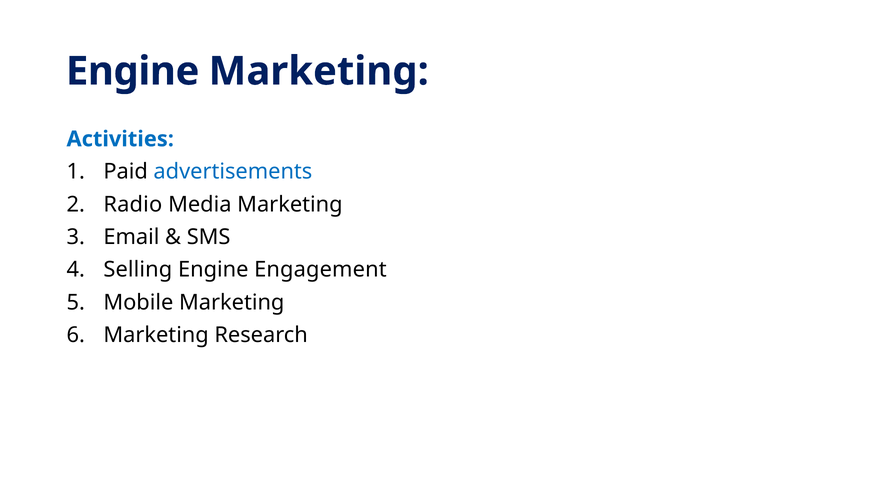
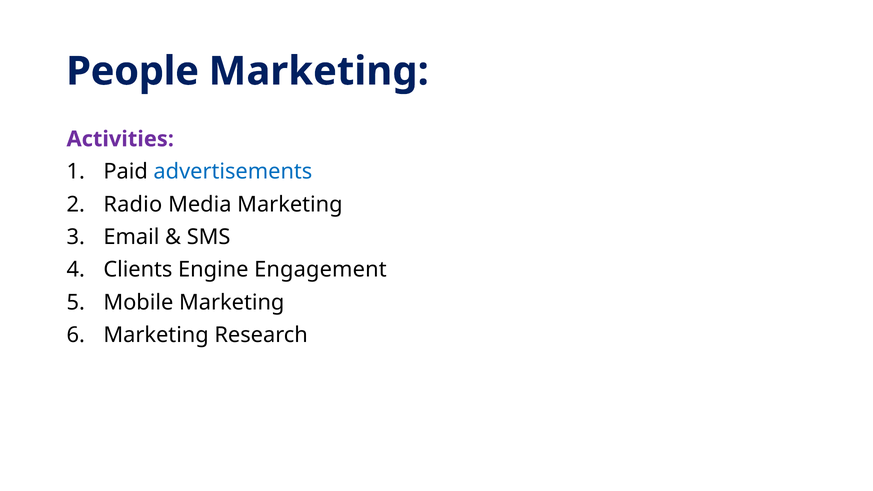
Engine: Engine -> People (133, 71)
Activities colour: blue -> purple (120, 139)
Selling: Selling -> Clients (138, 270)
